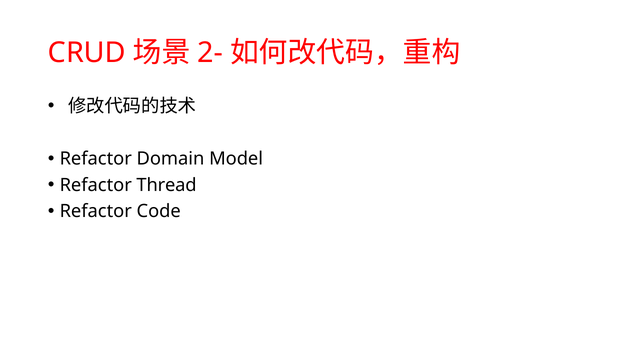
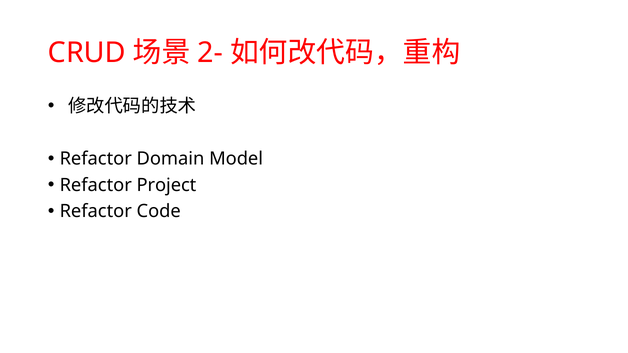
Thread: Thread -> Project (166, 185)
